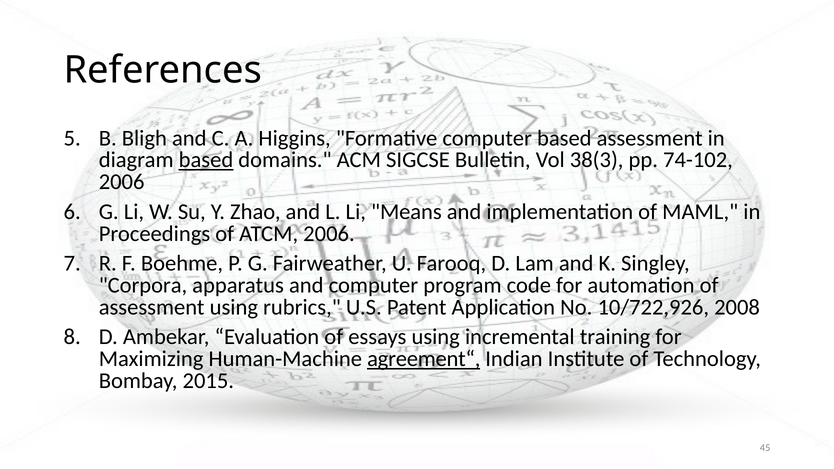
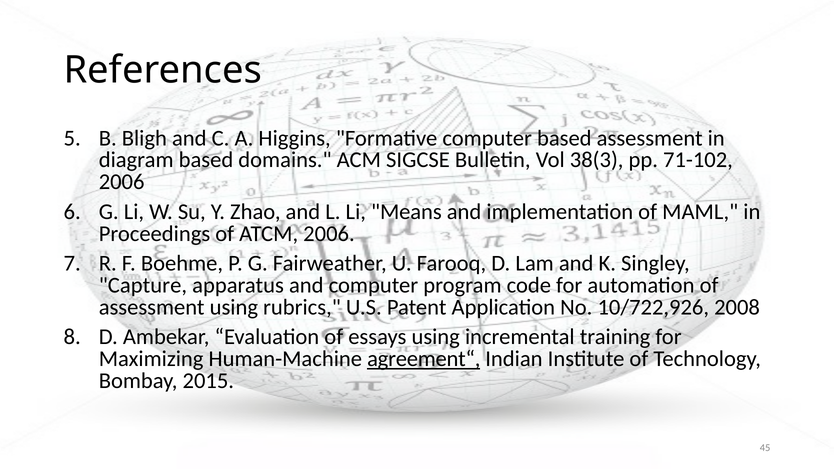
based underline: present -> none (206, 160)
74-102: 74-102 -> 71-102 (698, 160)
Corpora: Corpora -> Capture (143, 285)
